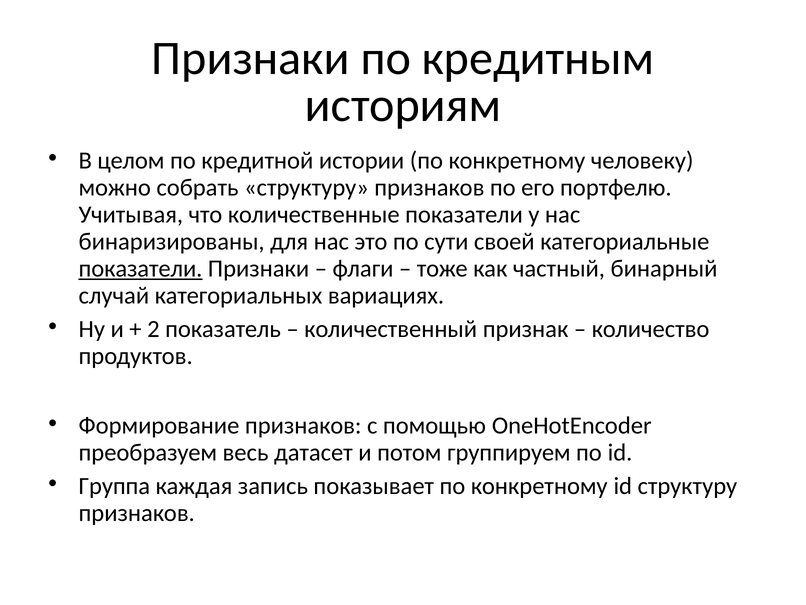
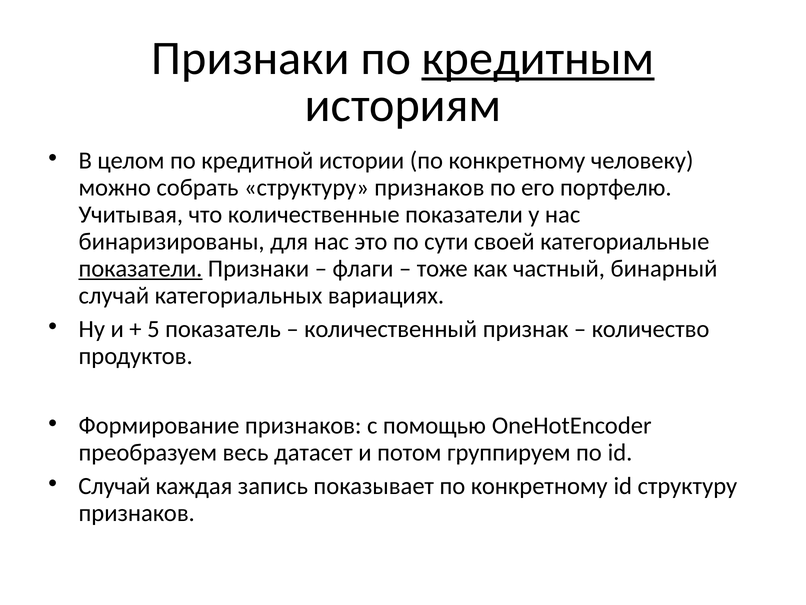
кредитным underline: none -> present (538, 58)
2: 2 -> 5 (153, 329)
Группа: Группа -> Случай (114, 486)
